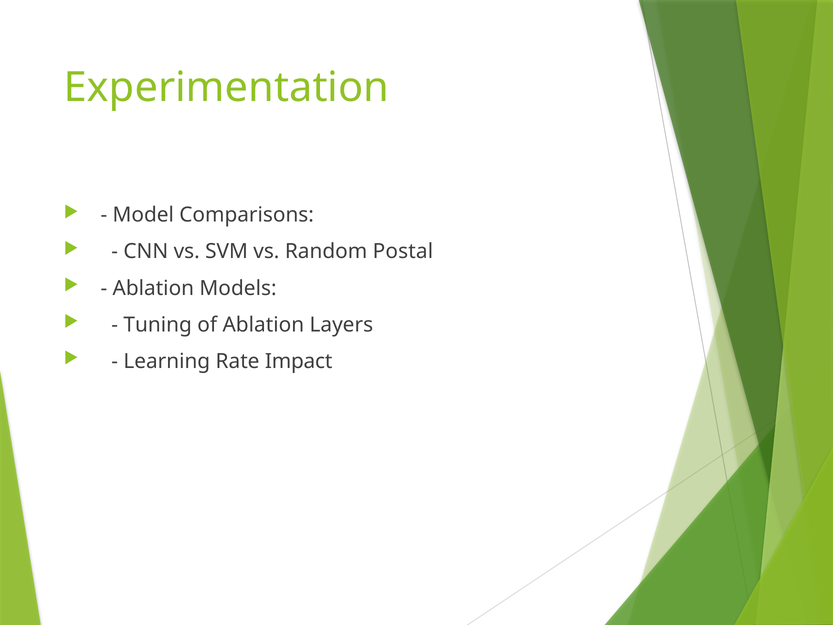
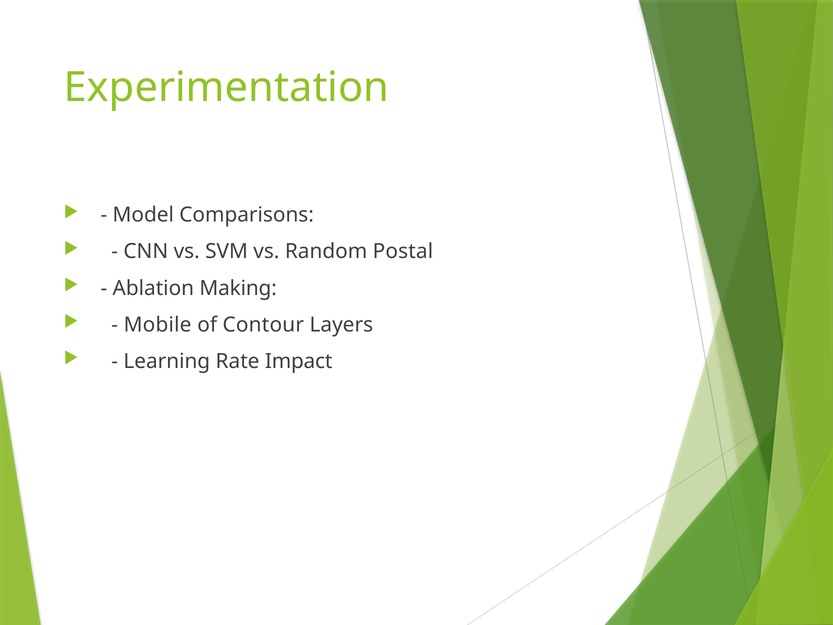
Models: Models -> Making (238, 288)
Tuning: Tuning -> Mobile (158, 325)
of Ablation: Ablation -> Contour (263, 325)
